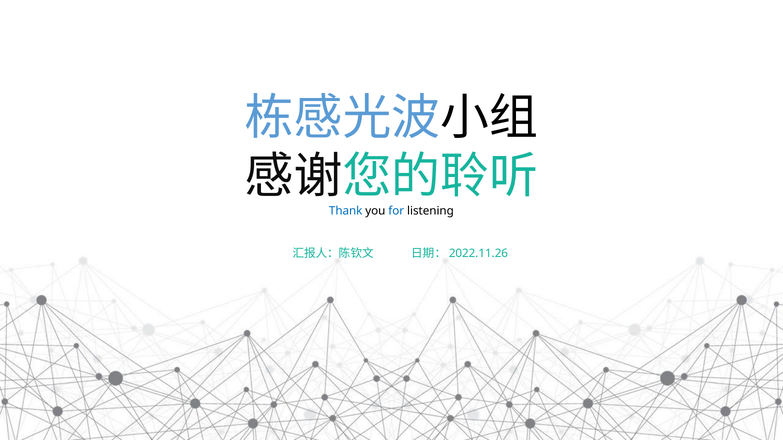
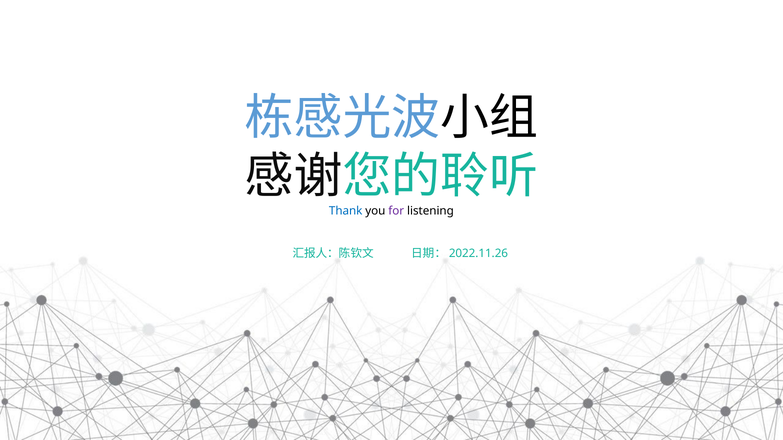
for colour: blue -> purple (396, 211)
